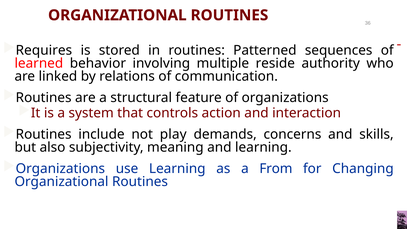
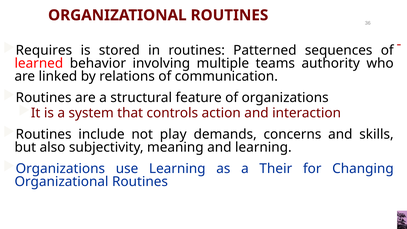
reside: reside -> teams (275, 63)
From: From -> Their (276, 169)
